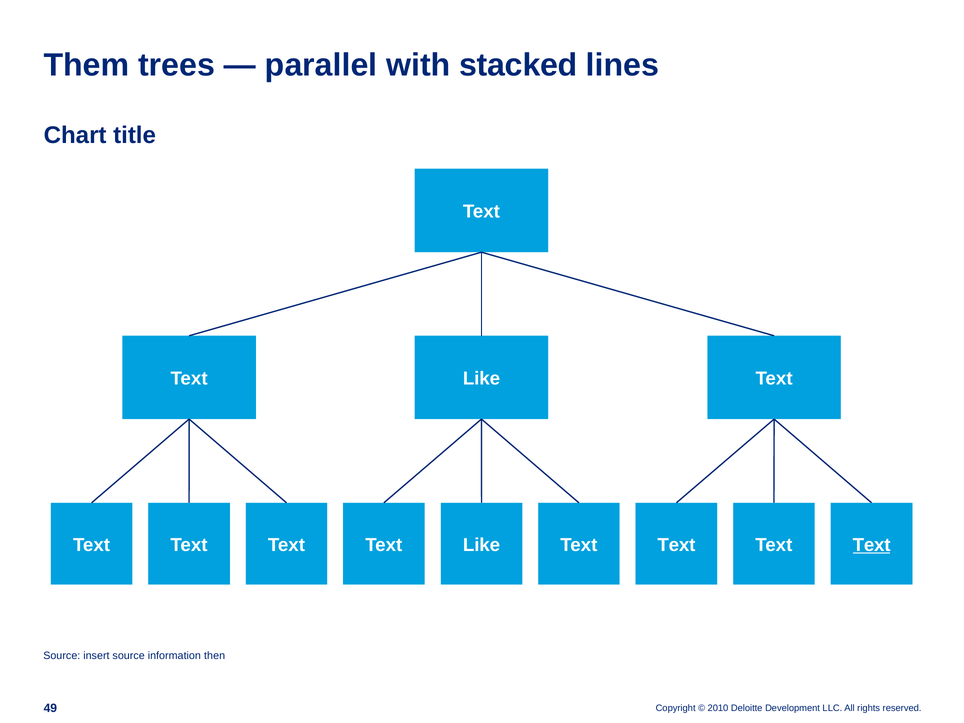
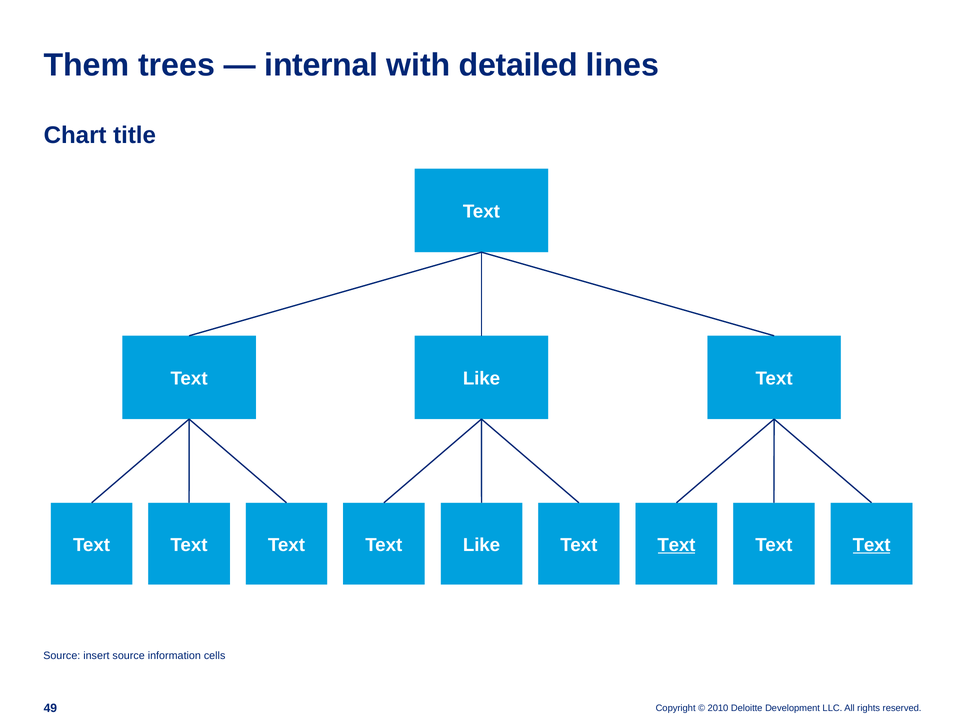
parallel: parallel -> internal (321, 65)
stacked: stacked -> detailed (518, 65)
Text underline: none -> present (676, 545)
then: then -> cells (215, 656)
